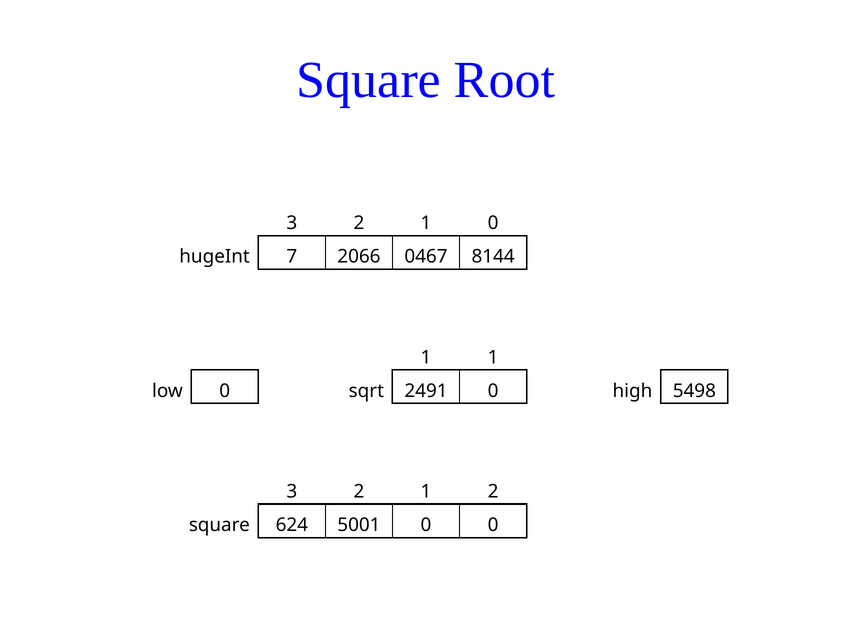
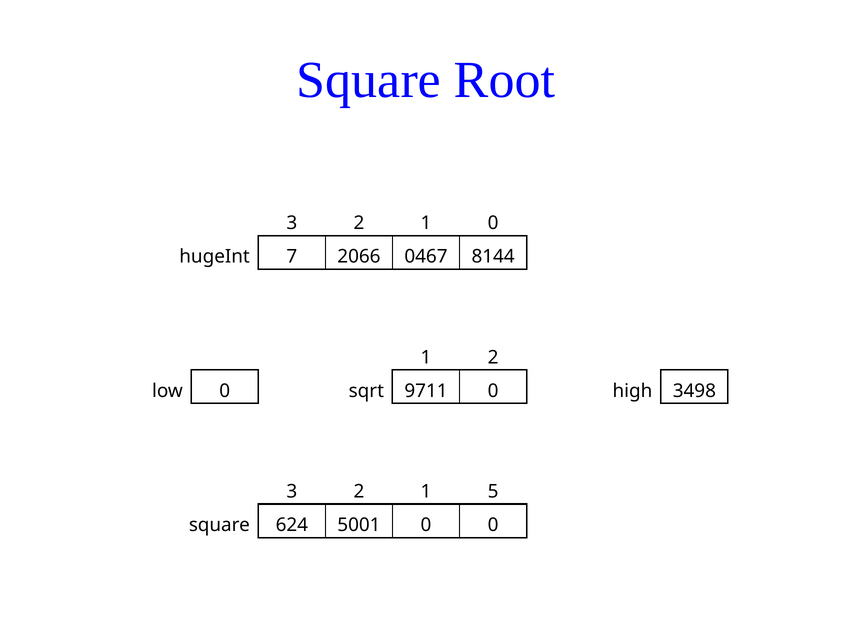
1 1: 1 -> 2 (493, 357)
2491: 2491 -> 9711 (426, 391)
5498: 5498 -> 3498 (694, 391)
1 2: 2 -> 5 (493, 491)
